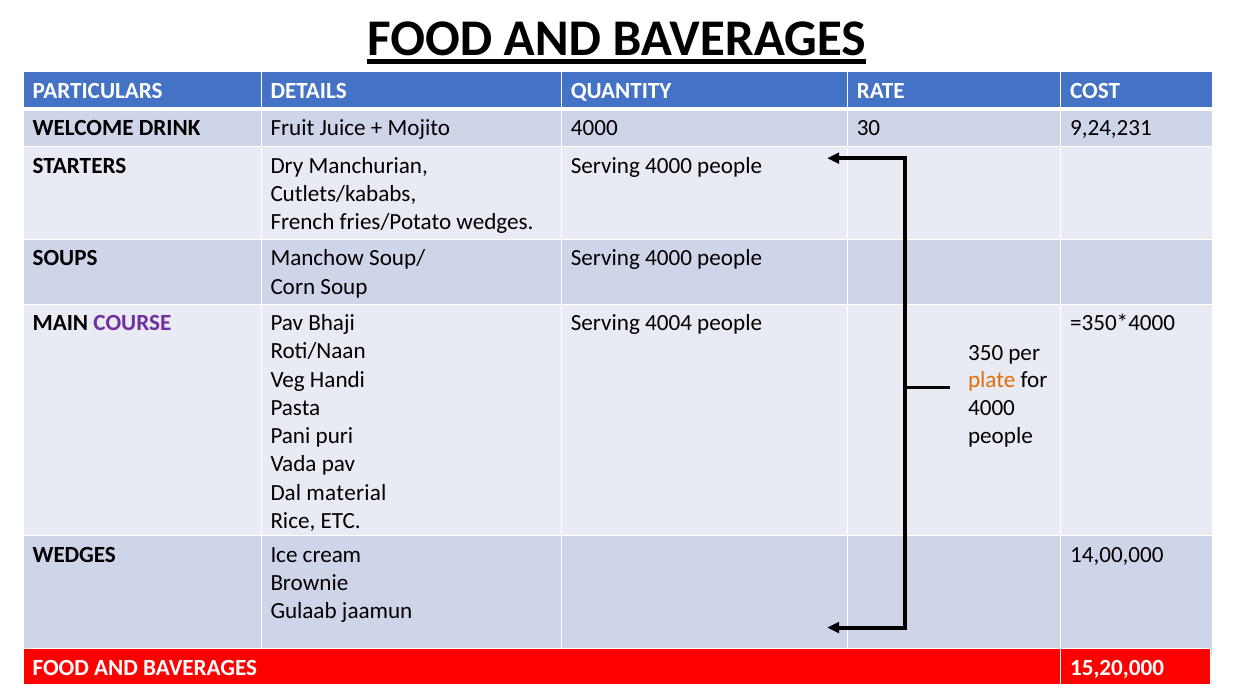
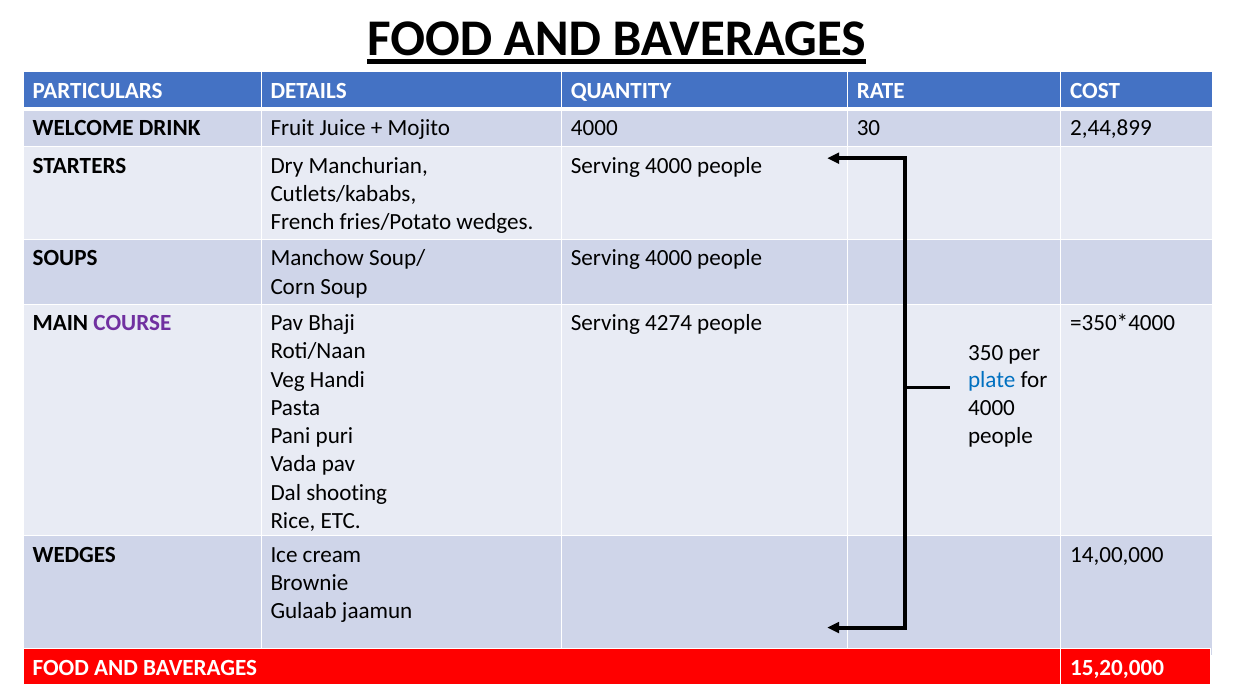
9,24,231: 9,24,231 -> 2,44,899 (1111, 128)
4004: 4004 -> 4274 (669, 323)
plate colour: orange -> blue (992, 380)
material: material -> shooting (347, 493)
